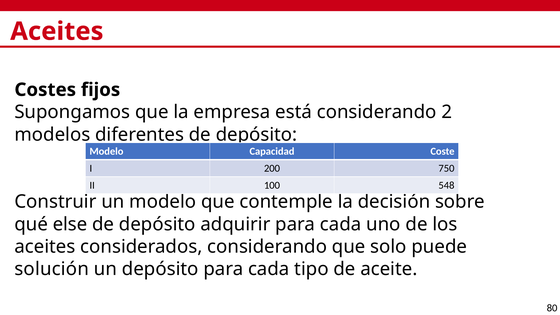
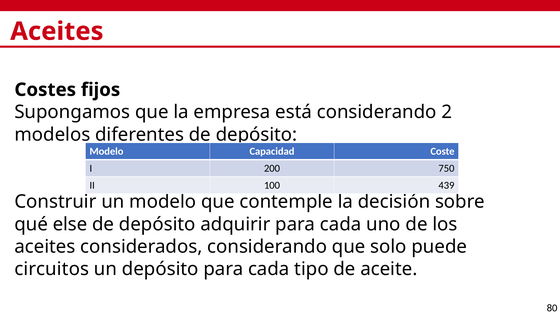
548: 548 -> 439 (446, 185)
solución: solución -> circuitos (52, 269)
